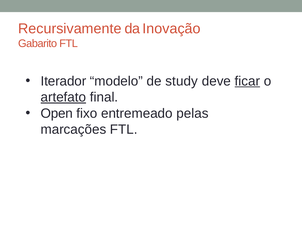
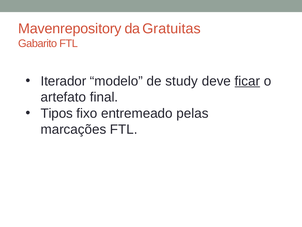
Recursivamente: Recursivamente -> Mavenrepository (70, 29)
Inovação: Inovação -> Gratuitas (172, 29)
artefato underline: present -> none (63, 97)
Open: Open -> Tipos (57, 113)
